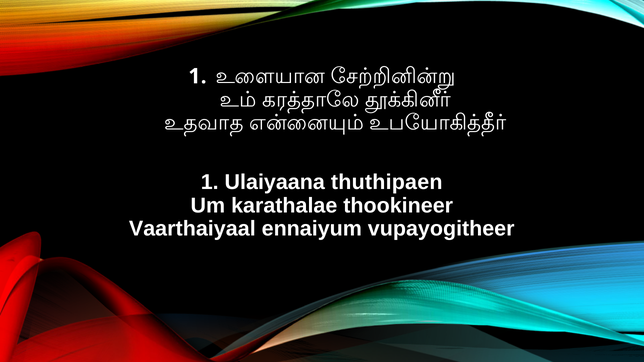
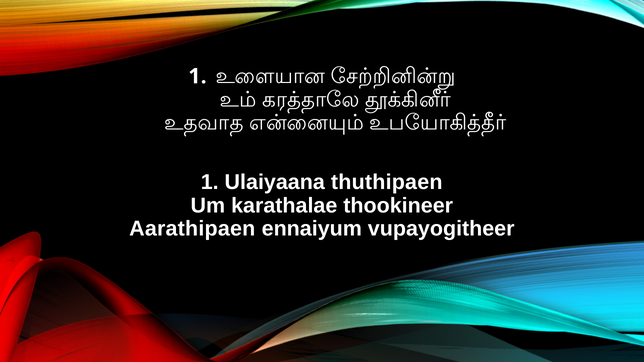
Vaarthaiyaal: Vaarthaiyaal -> Aarathipaen (192, 229)
